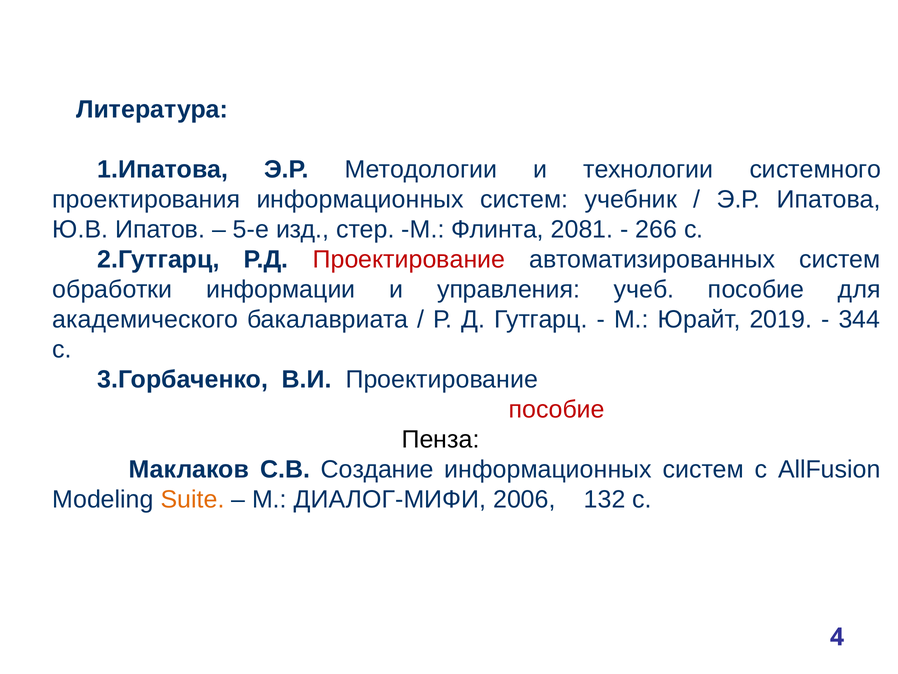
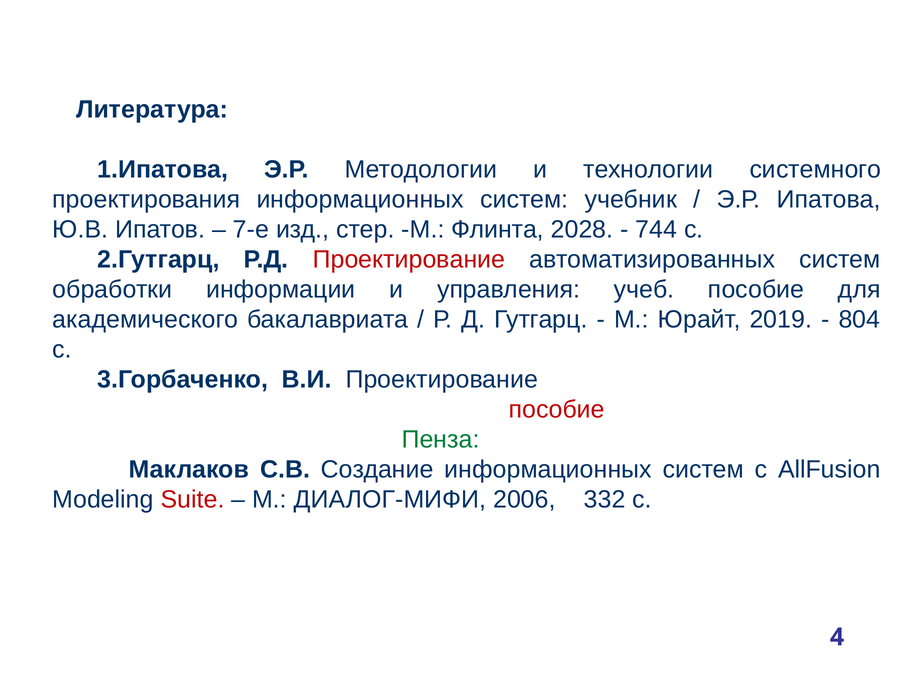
5-е: 5-е -> 7-е (251, 229)
2081: 2081 -> 2028 (582, 229)
266: 266 -> 744 (656, 229)
344: 344 -> 804 (859, 319)
Пенза colour: black -> green (441, 439)
Suite colour: orange -> red (193, 499)
132: 132 -> 332 (605, 499)
